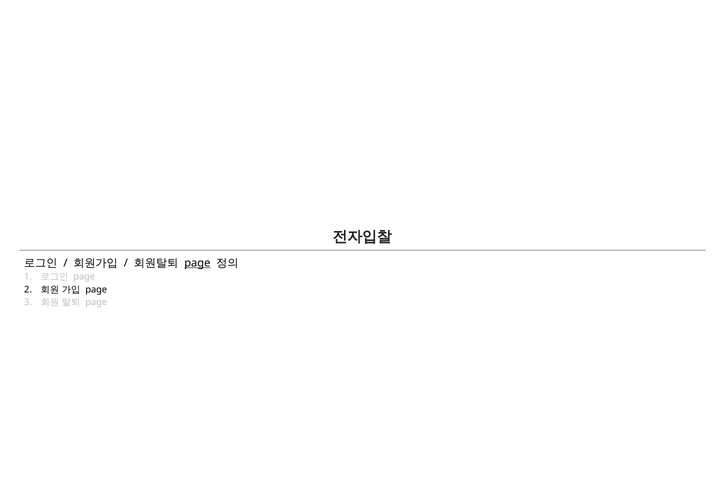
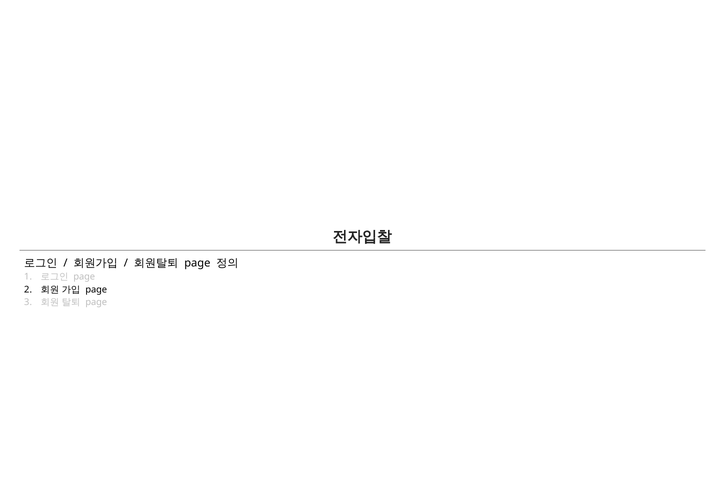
page underline: present -> none (197, 263)
